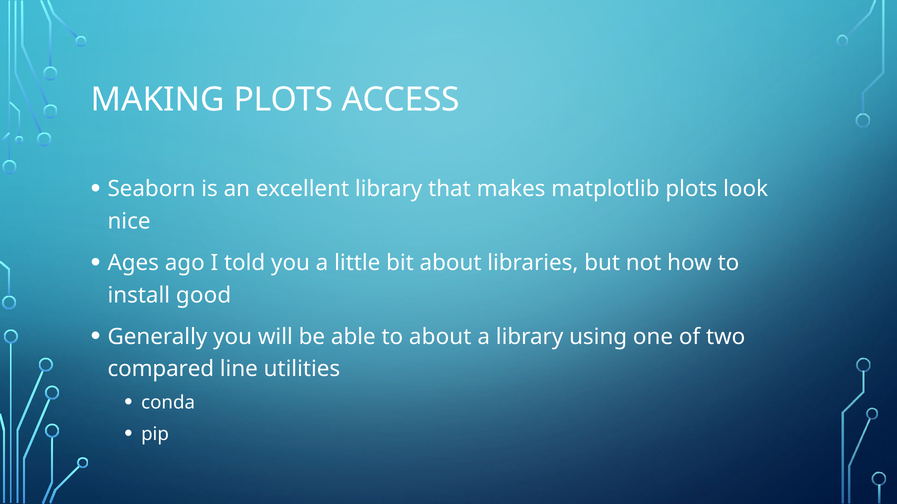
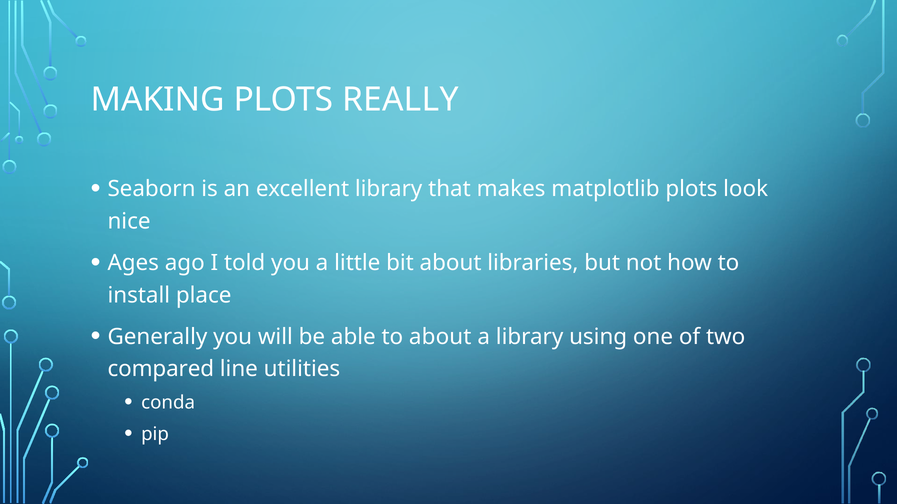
ACCESS: ACCESS -> REALLY (400, 100)
good: good -> place (204, 295)
